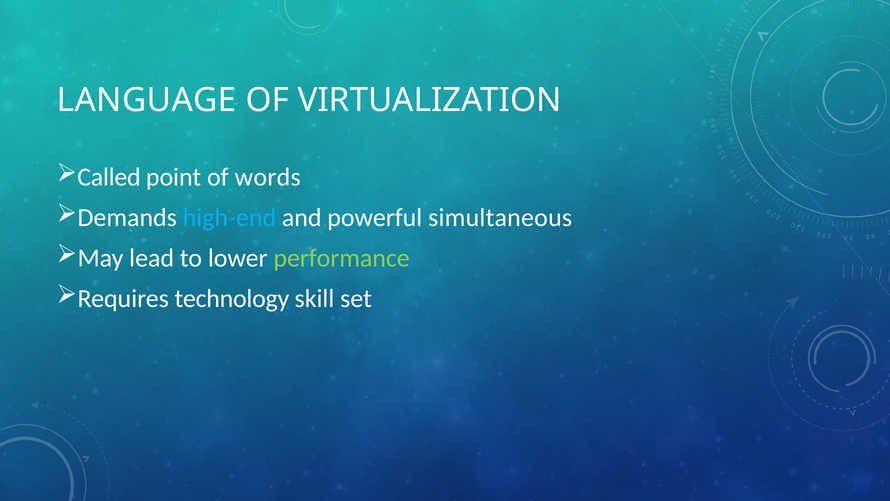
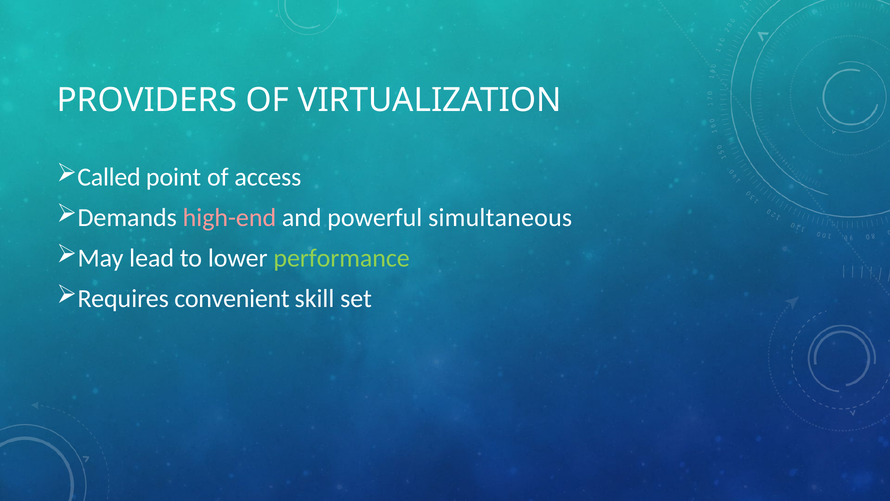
LANGUAGE: LANGUAGE -> PROVIDERS (147, 100)
words: words -> access (268, 177)
high-end colour: light blue -> pink (229, 218)
technology: technology -> convenient (232, 298)
